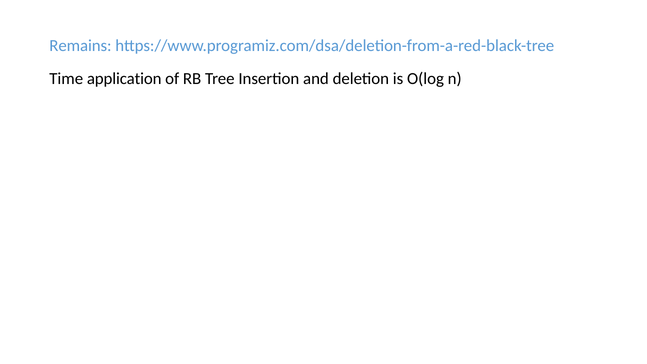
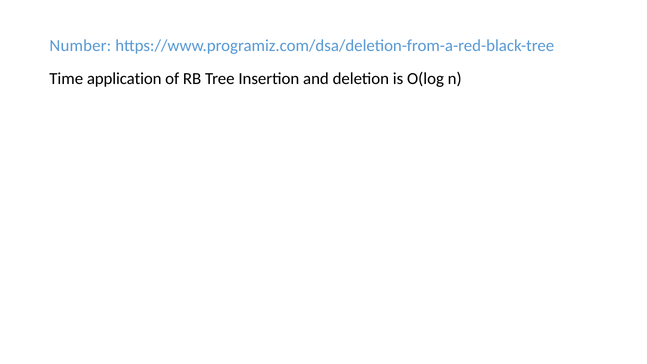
Remains: Remains -> Number (80, 46)
